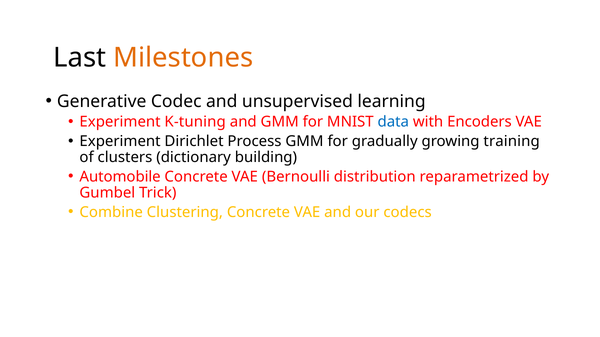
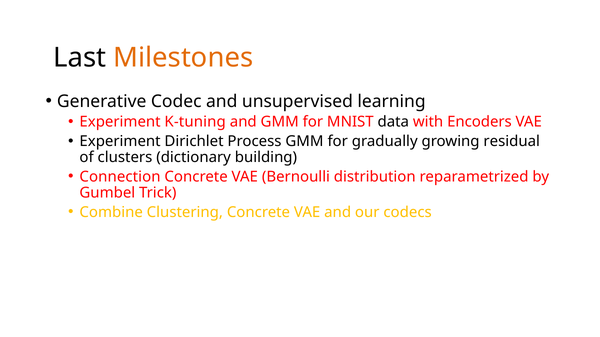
data colour: blue -> black (393, 122)
training: training -> residual (512, 141)
Automobile: Automobile -> Connection (120, 177)
